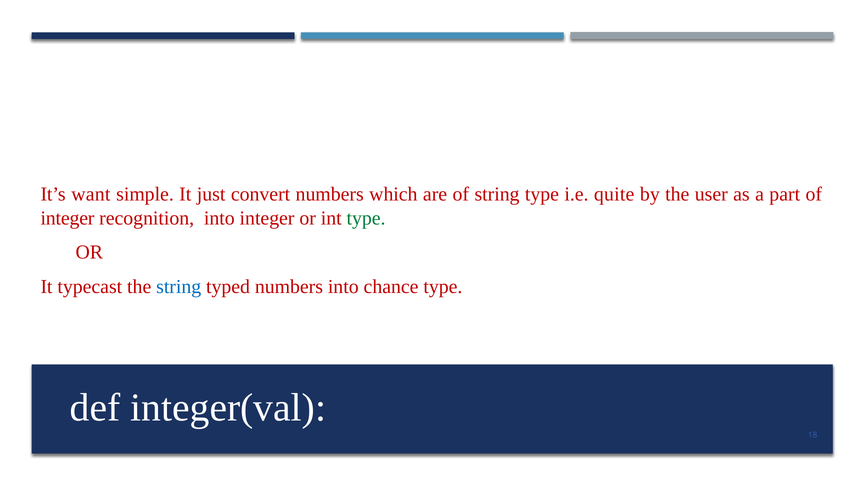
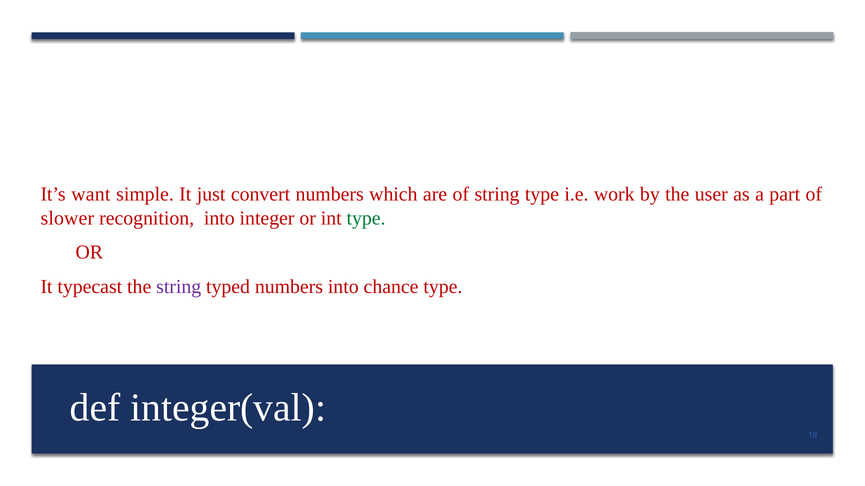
quite: quite -> work (614, 195)
integer: integer -> slower (67, 218)
string colour: blue -> purple (179, 287)
